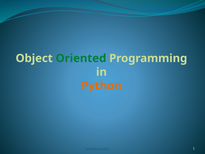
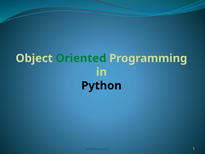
Python colour: orange -> black (101, 86)
